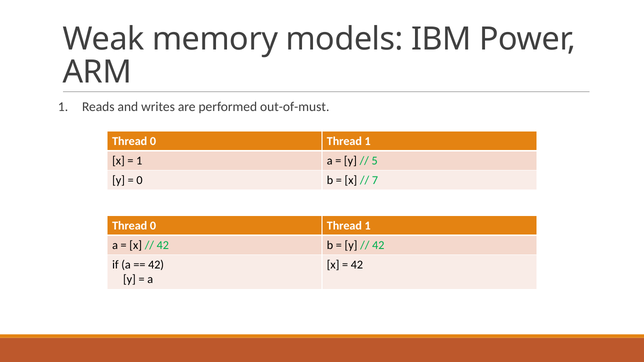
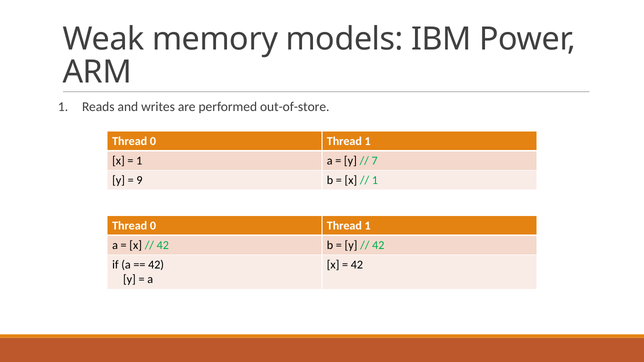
out-of-must: out-of-must -> out-of-store (295, 107)
5: 5 -> 7 (375, 161)
0: 0 -> 9 (139, 180)
7: 7 -> 1 (375, 180)
